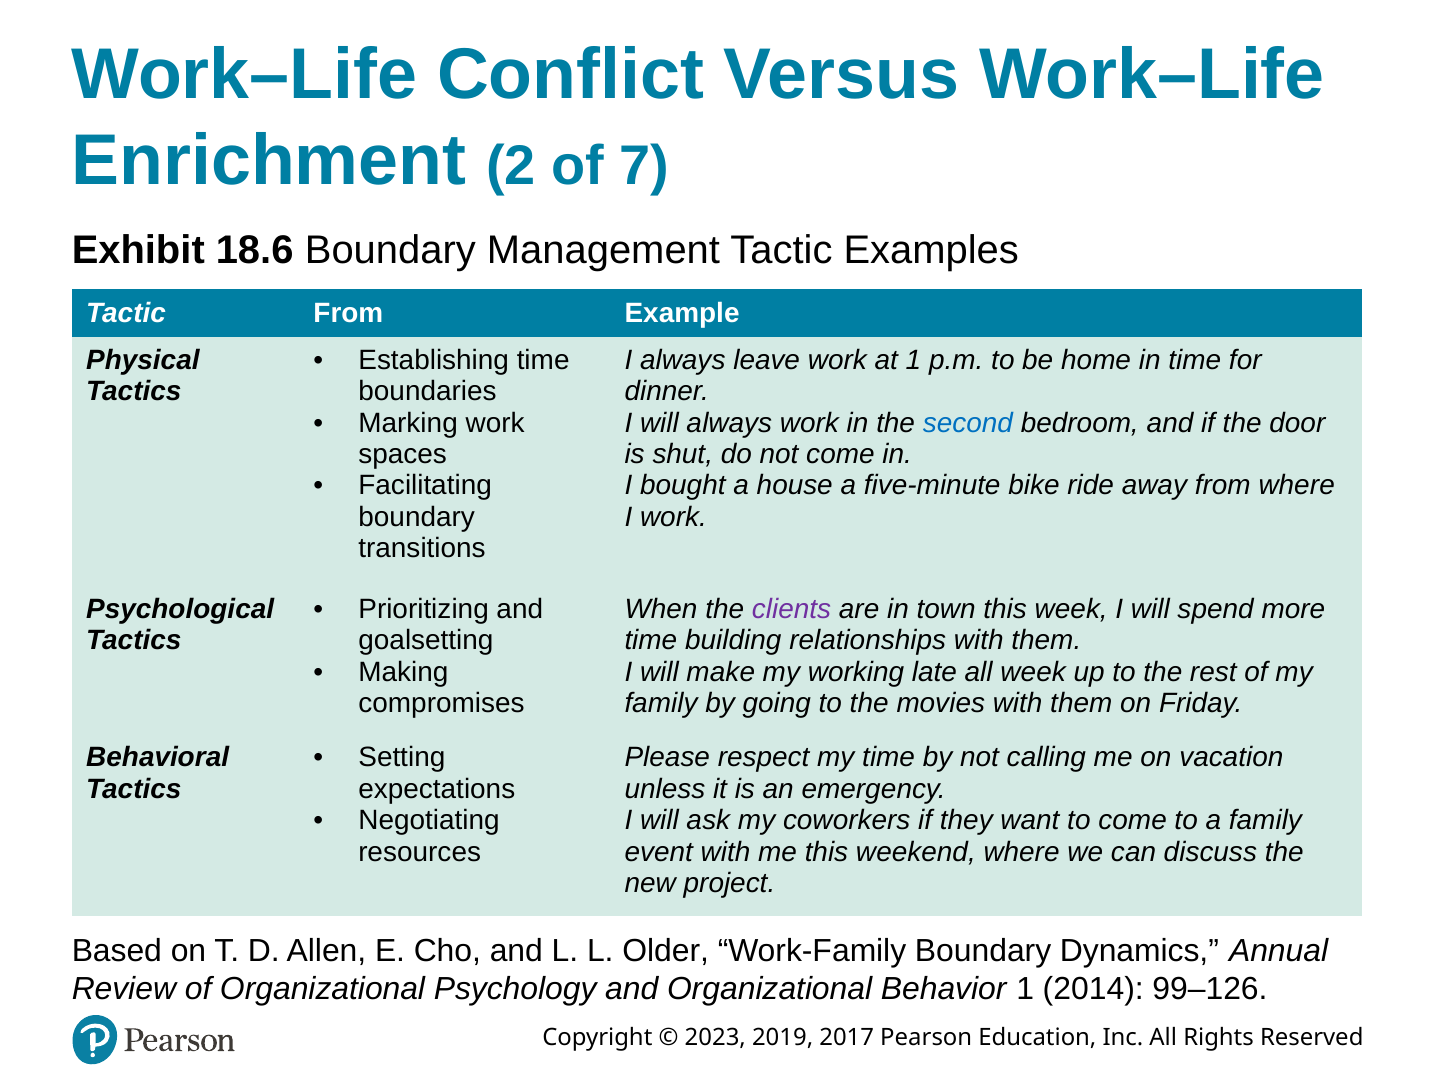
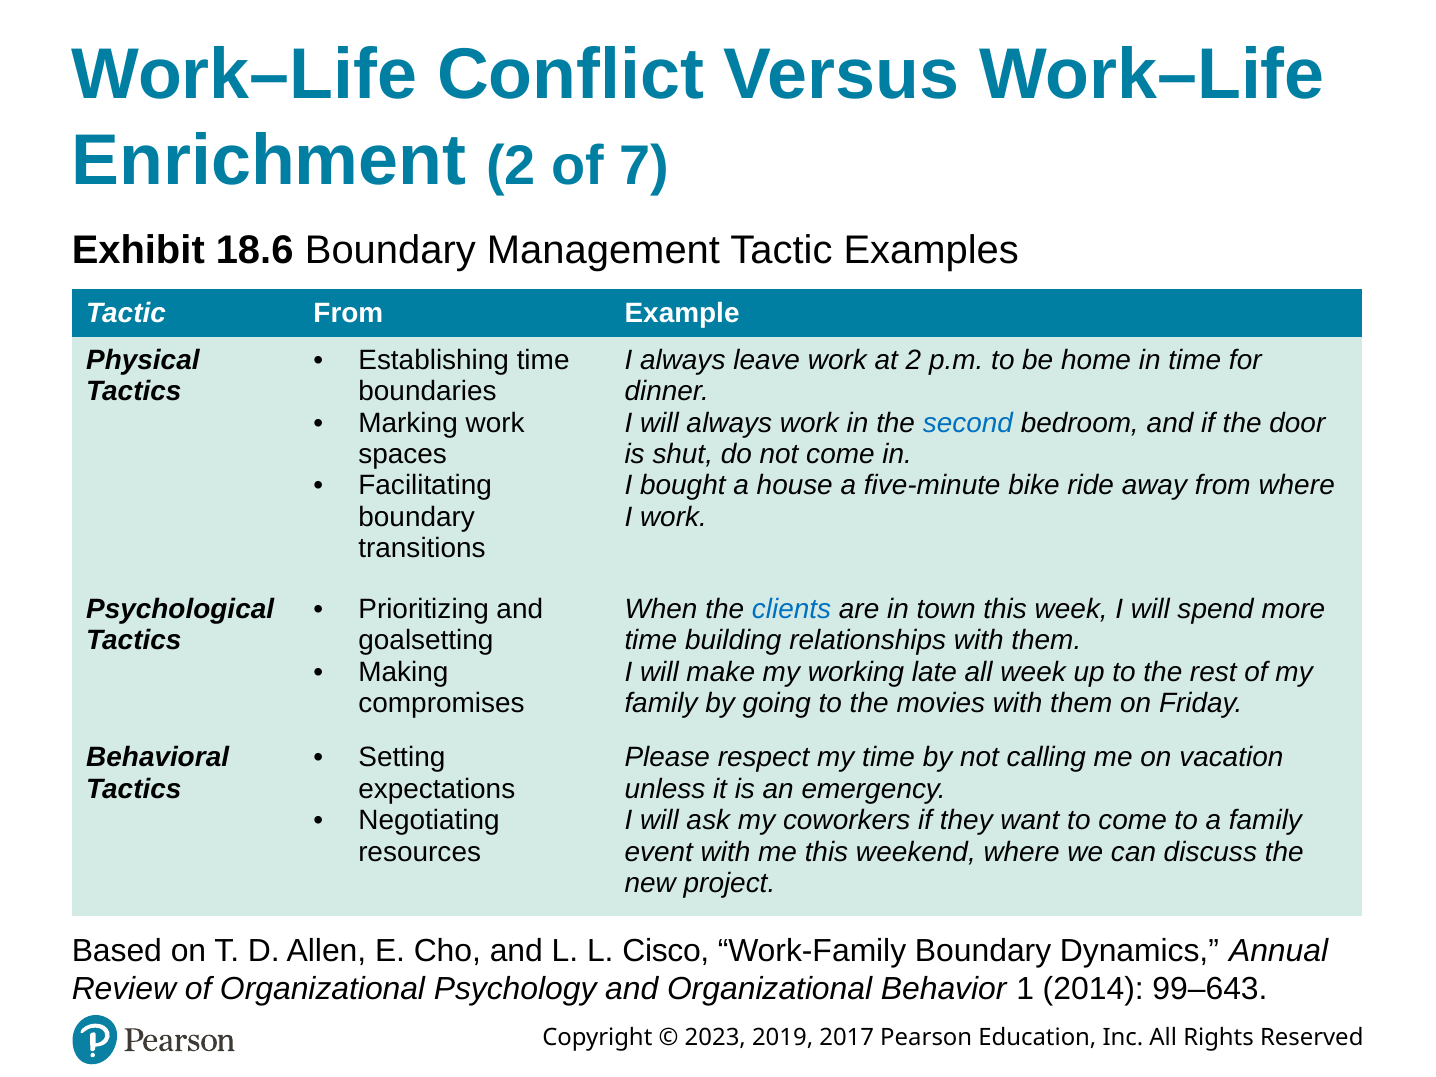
at 1: 1 -> 2 (913, 360)
clients colour: purple -> blue (792, 609)
Older: Older -> Cisco (666, 951)
99–126: 99–126 -> 99–643 (1210, 989)
